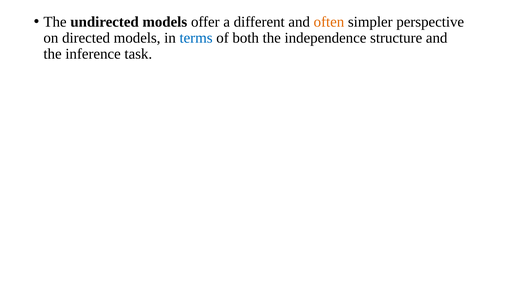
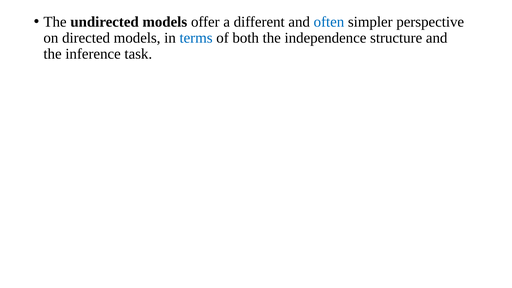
often colour: orange -> blue (329, 22)
